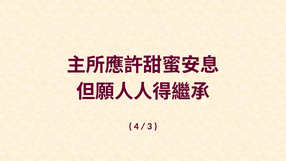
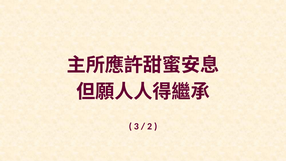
4: 4 -> 3 (136, 126)
3: 3 -> 2 (150, 126)
